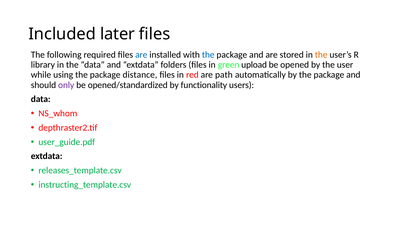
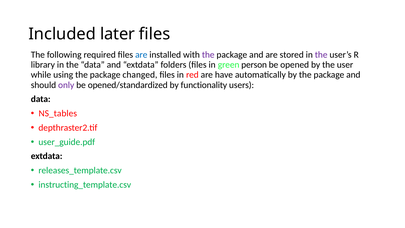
the colour: blue -> purple (208, 55)
the colour: orange -> purple (321, 55)
upload: upload -> person (254, 65)
distance: distance -> changed (140, 75)
path: path -> have (224, 75)
NS_whom: NS_whom -> NS_tables (58, 113)
